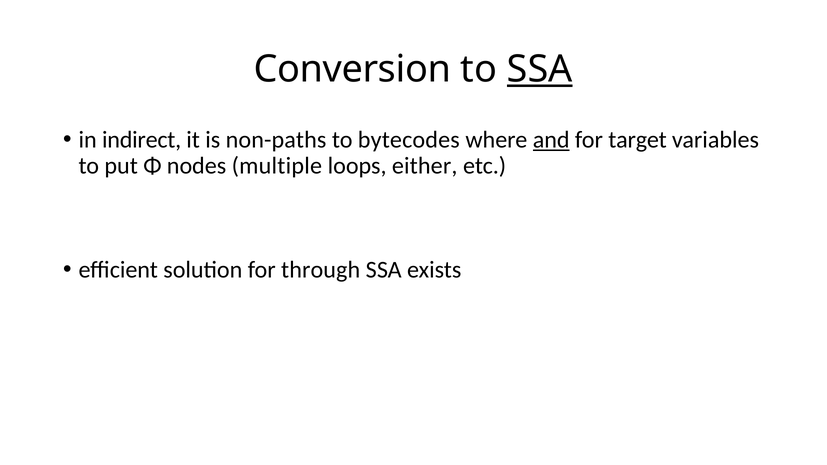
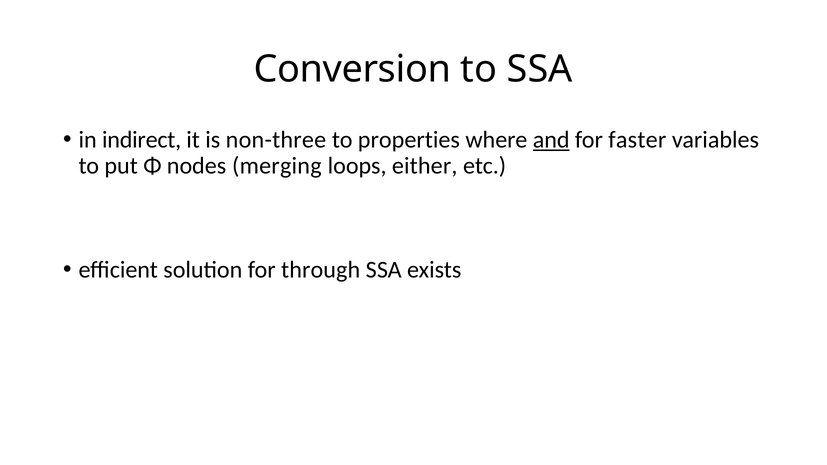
SSA underline: present -> none (540, 69)
non-paths: non-paths -> non-three (276, 140)
bytecodes: bytecodes -> properties (409, 140)
target: target -> faster (637, 140)
multiple: multiple -> merging (277, 166)
